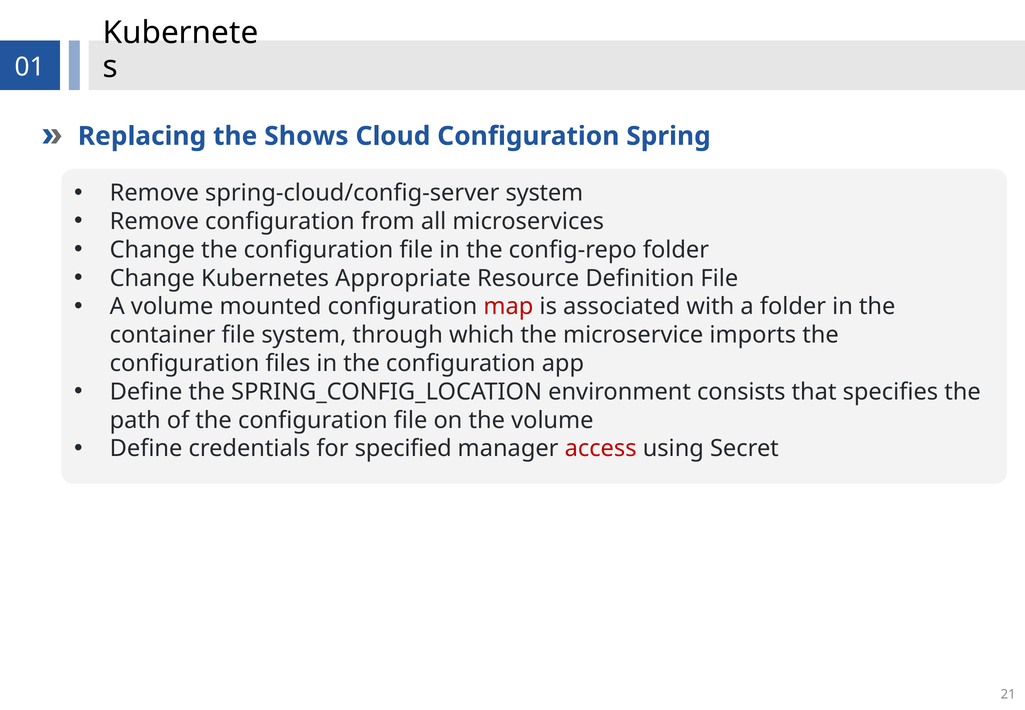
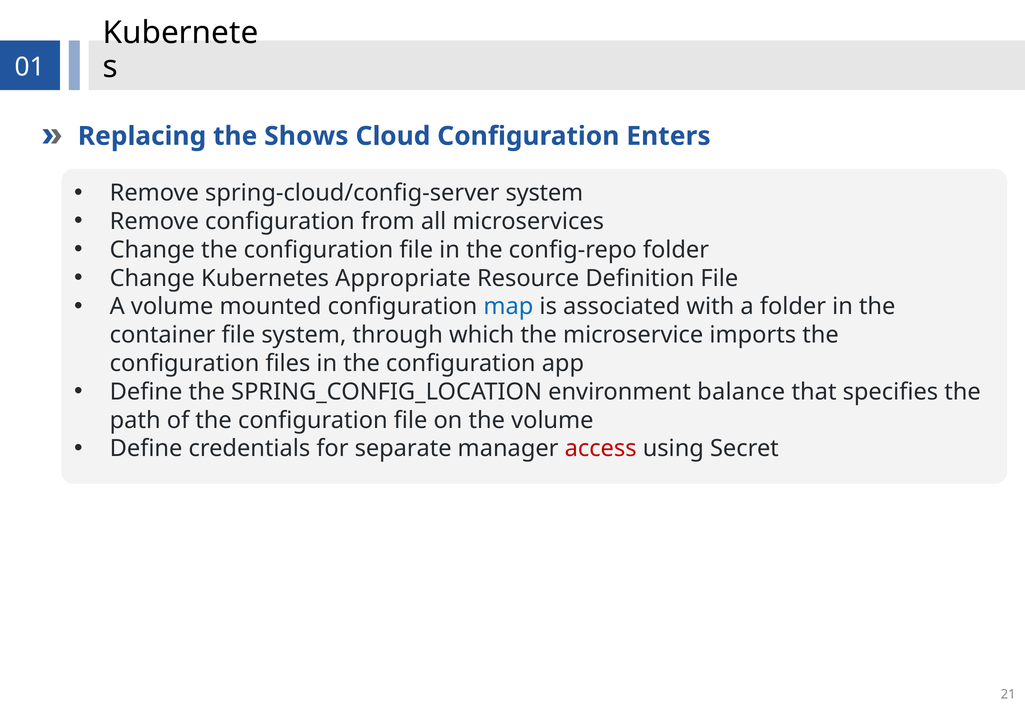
Spring: Spring -> Enters (668, 136)
map colour: red -> blue (508, 306)
consists: consists -> balance (741, 392)
specified: specified -> separate (403, 448)
